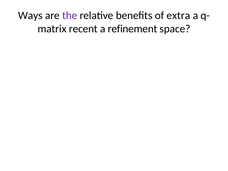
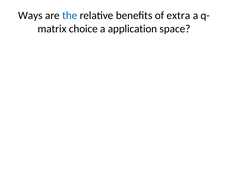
the colour: purple -> blue (70, 15)
recent: recent -> choice (83, 29)
refinement: refinement -> application (133, 29)
